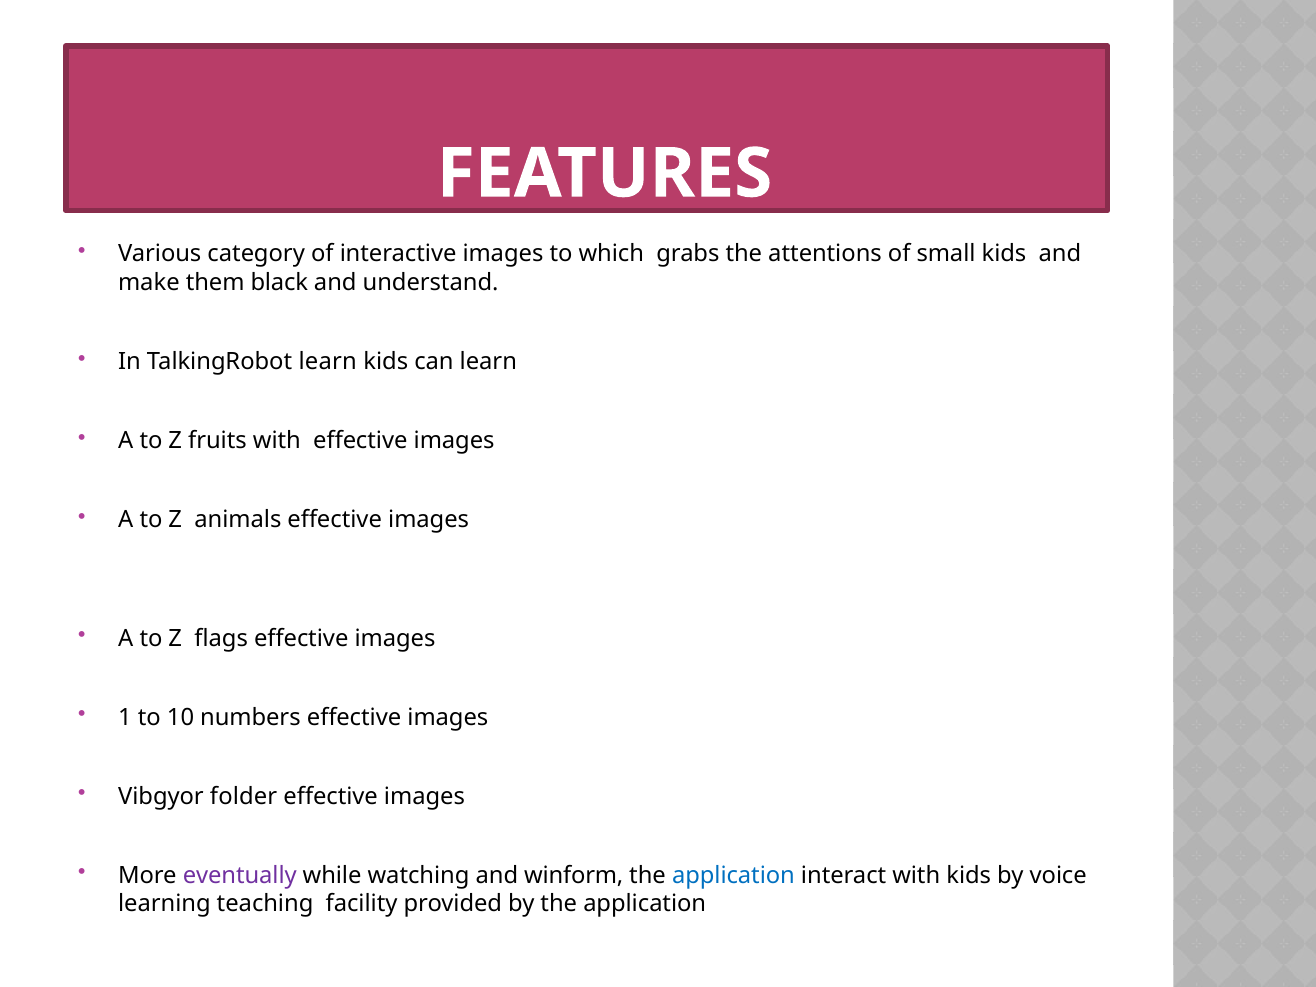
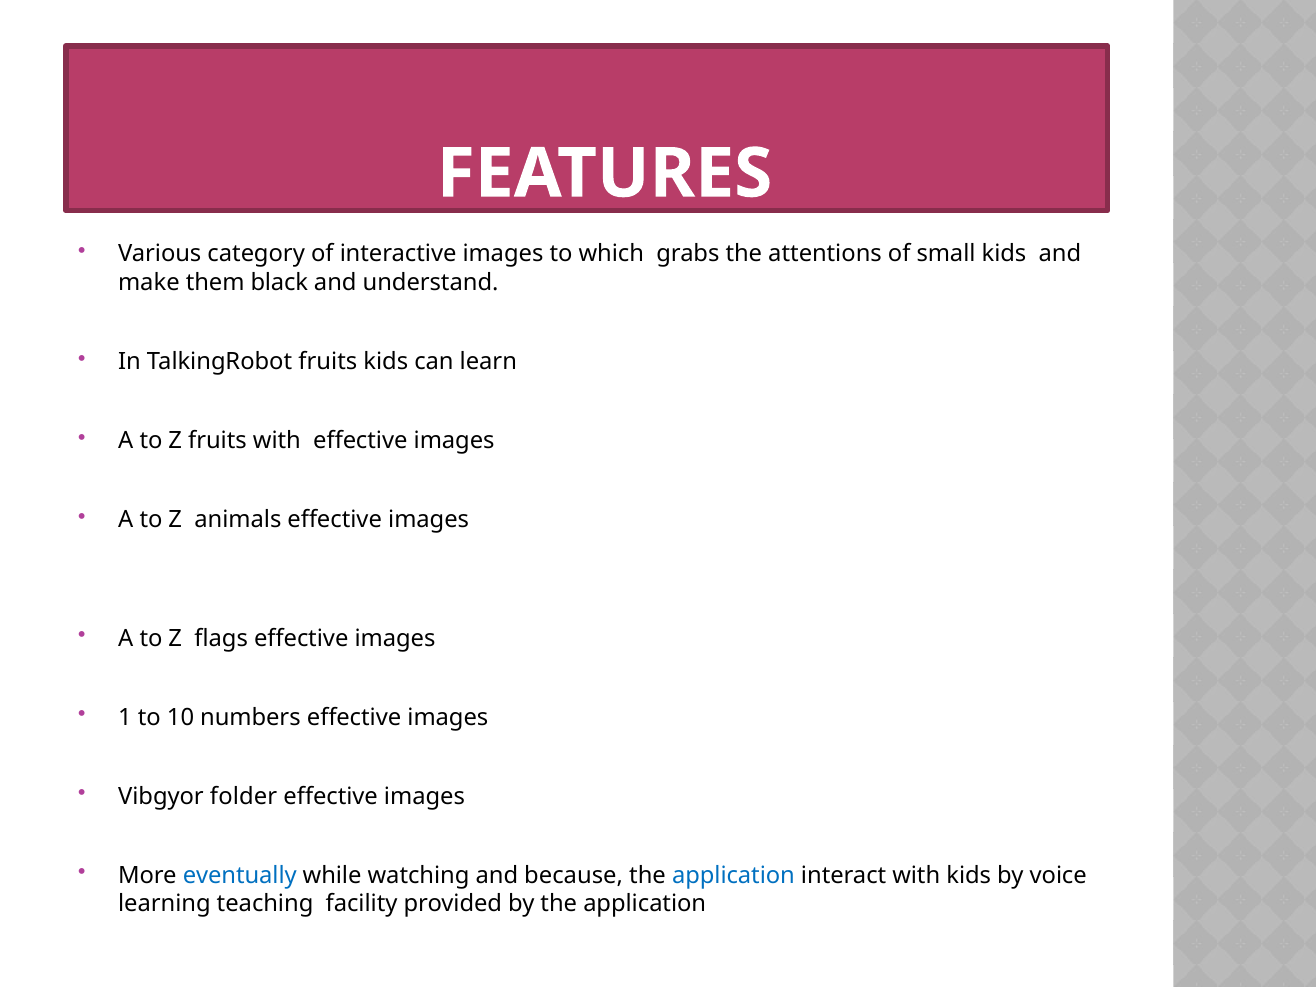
TalkingRobot learn: learn -> fruits (328, 362)
eventually colour: purple -> blue (240, 876)
winform: winform -> because (574, 876)
